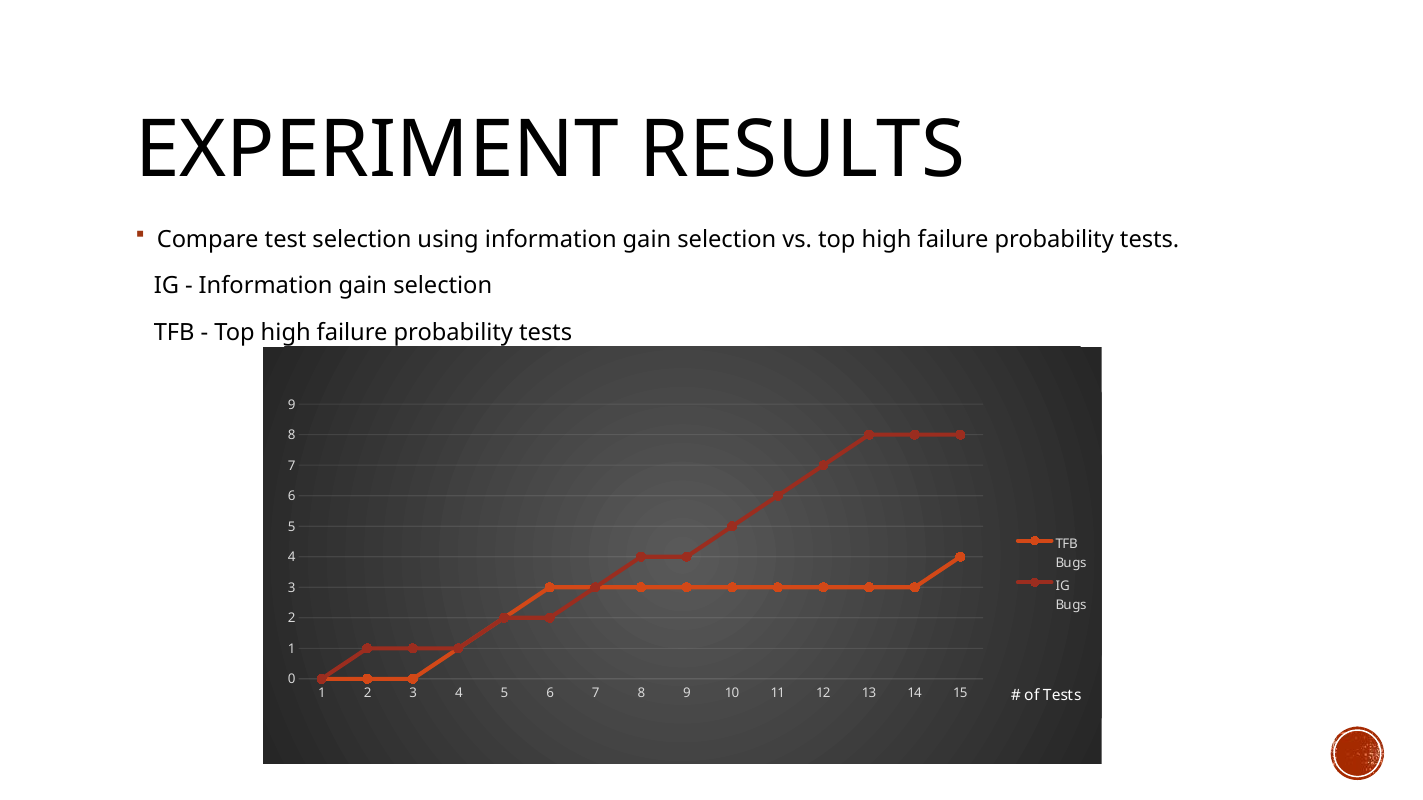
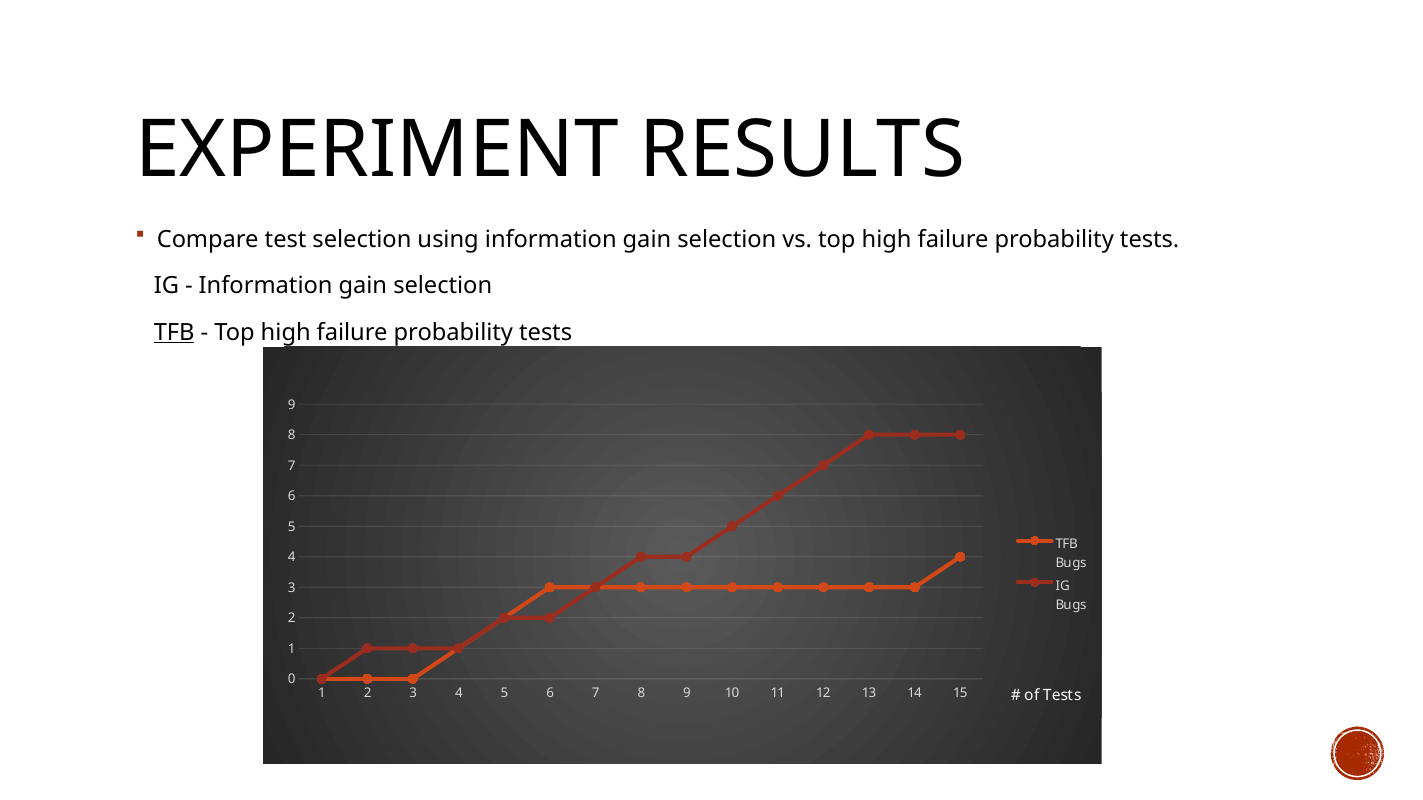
TFB underline: none -> present (174, 333)
